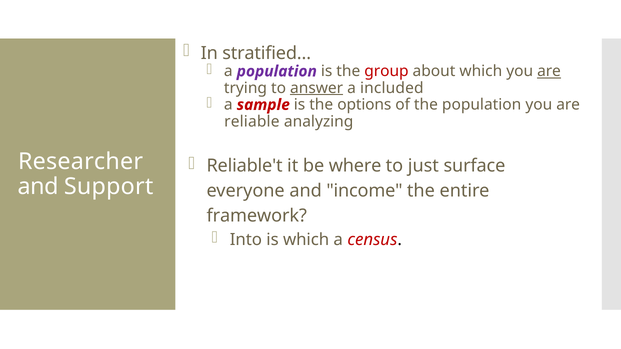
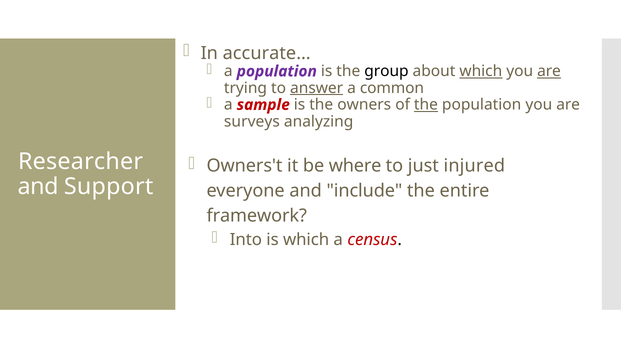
stratified…: stratified… -> accurate… (267, 53)
group colour: red -> black (386, 71)
which underline: none -> present (481, 71)
included: included -> common (392, 88)
options: options -> owners (364, 105)
the underline: none -> present (426, 105)
reliable: reliable -> surveys (252, 122)
Reliable't: Reliable't -> Owners't (245, 166)
surface: surface -> injured (474, 166)
income: income -> include (364, 191)
